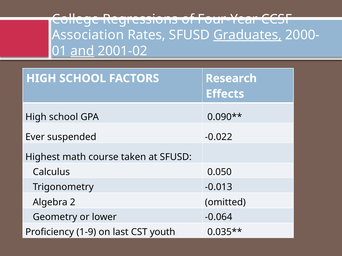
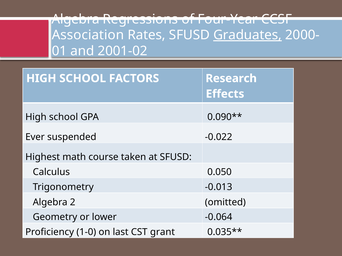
College: College -> Algebra (76, 19)
and underline: present -> none (82, 51)
1-9: 1-9 -> 1-0 (86, 232)
youth: youth -> grant (162, 232)
